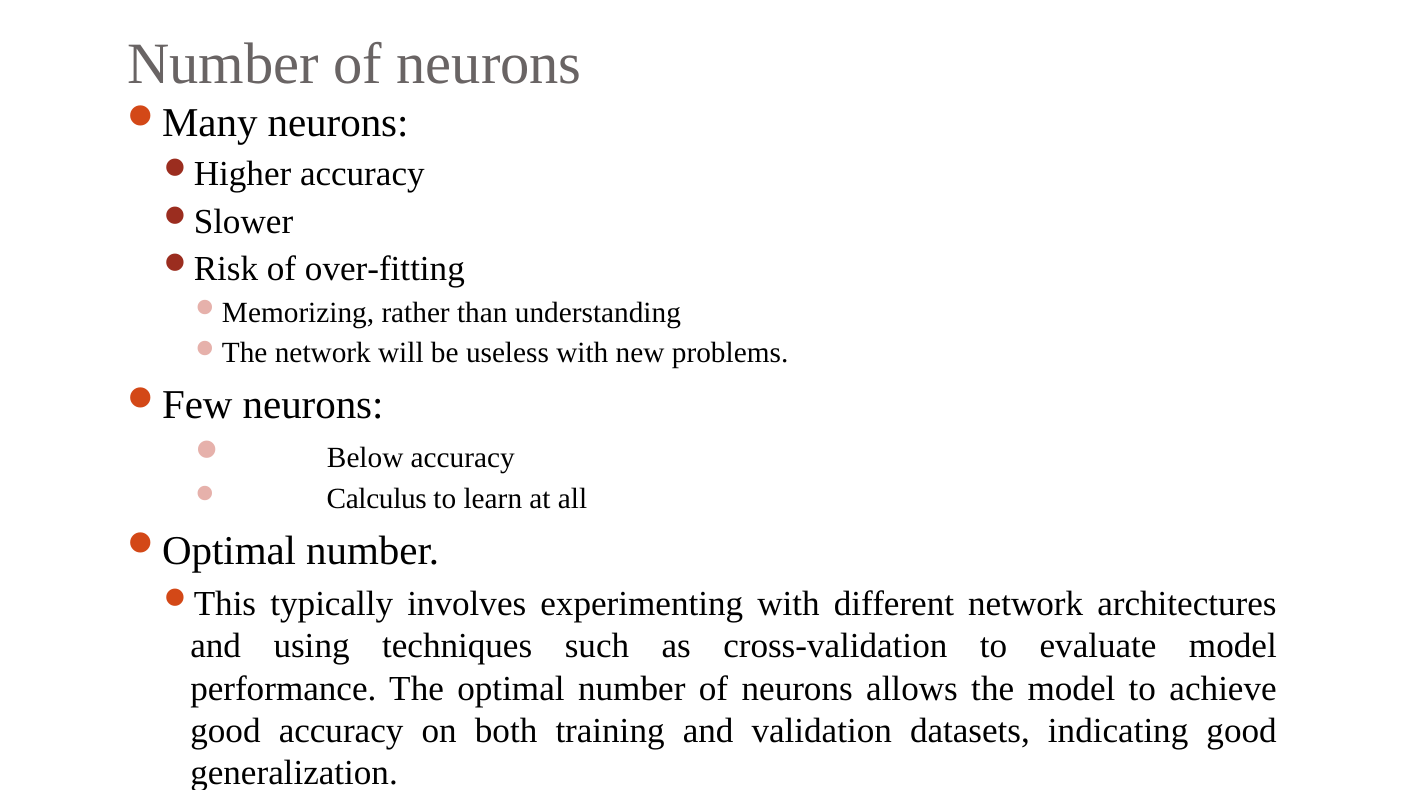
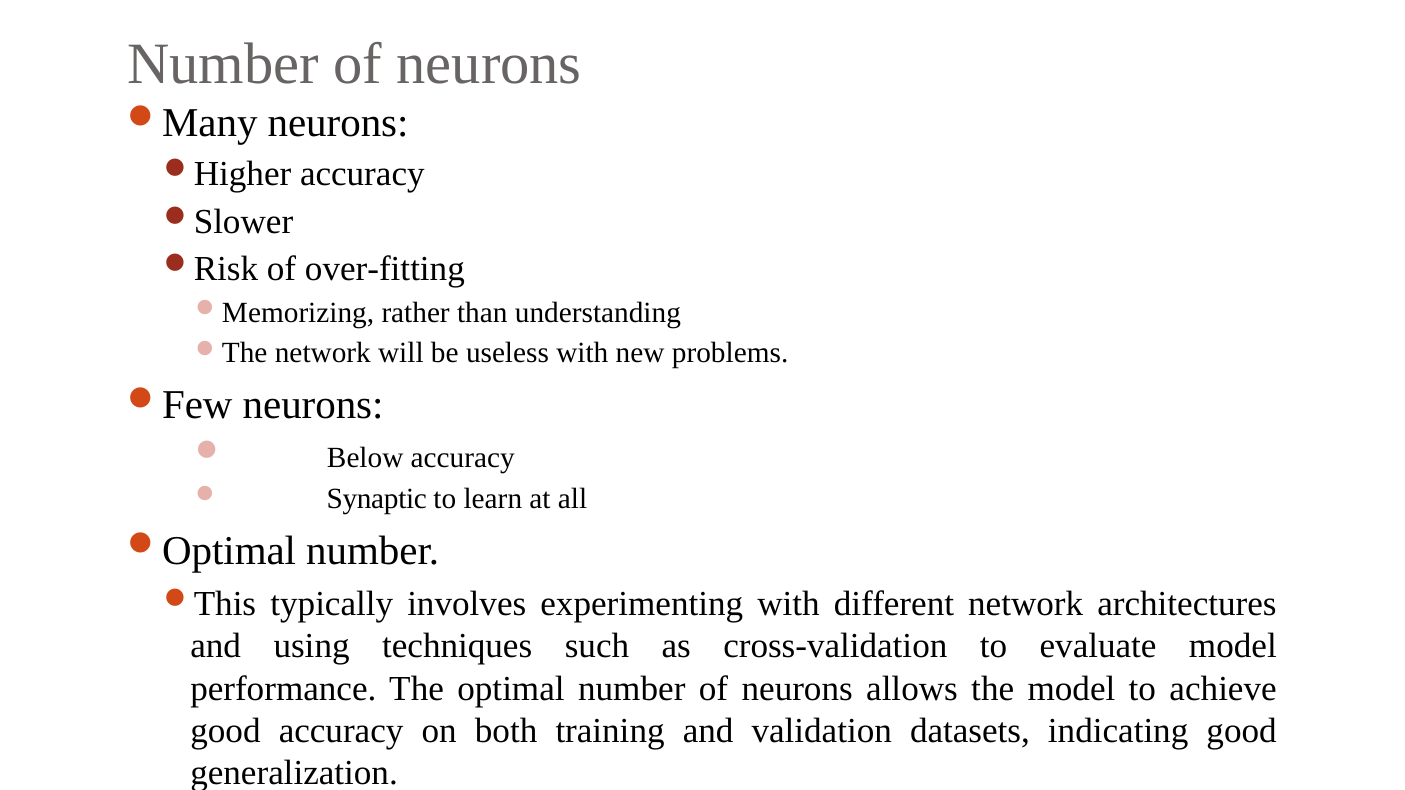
Calculus: Calculus -> Synaptic (377, 499)
